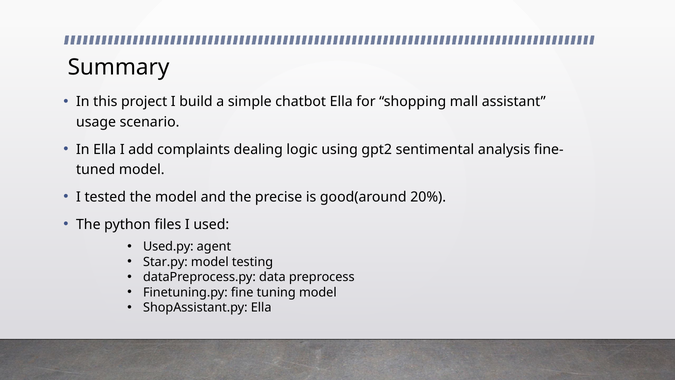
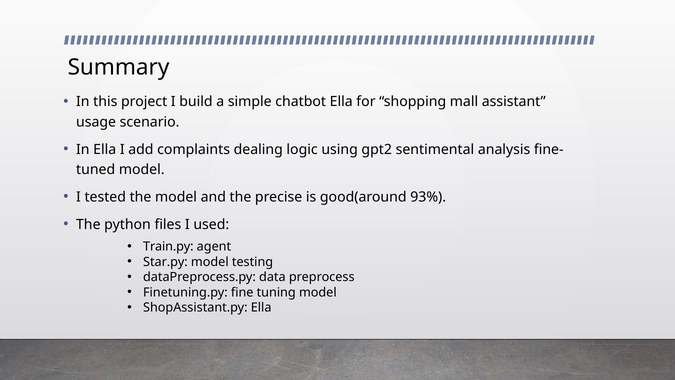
20%: 20% -> 93% (428, 197)
Used.py: Used.py -> Train.py (168, 247)
